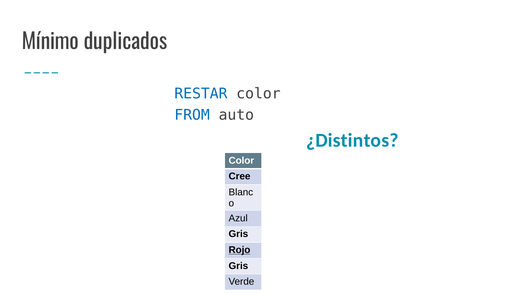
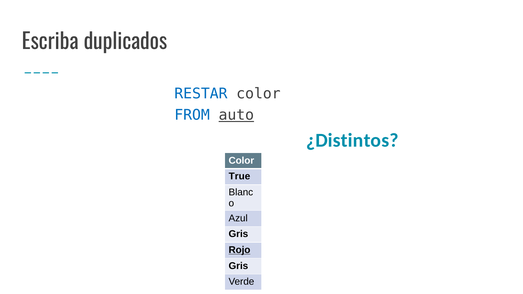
Mínimo: Mínimo -> Escriba (50, 42)
auto underline: none -> present (236, 115)
Cree: Cree -> True (239, 177)
